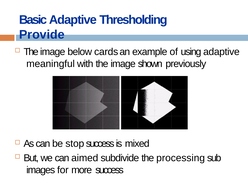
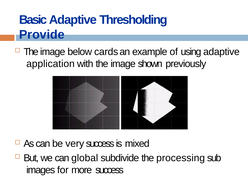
meaningful: meaningful -> application (50, 64)
stop: stop -> very (75, 144)
aimed: aimed -> global (85, 158)
